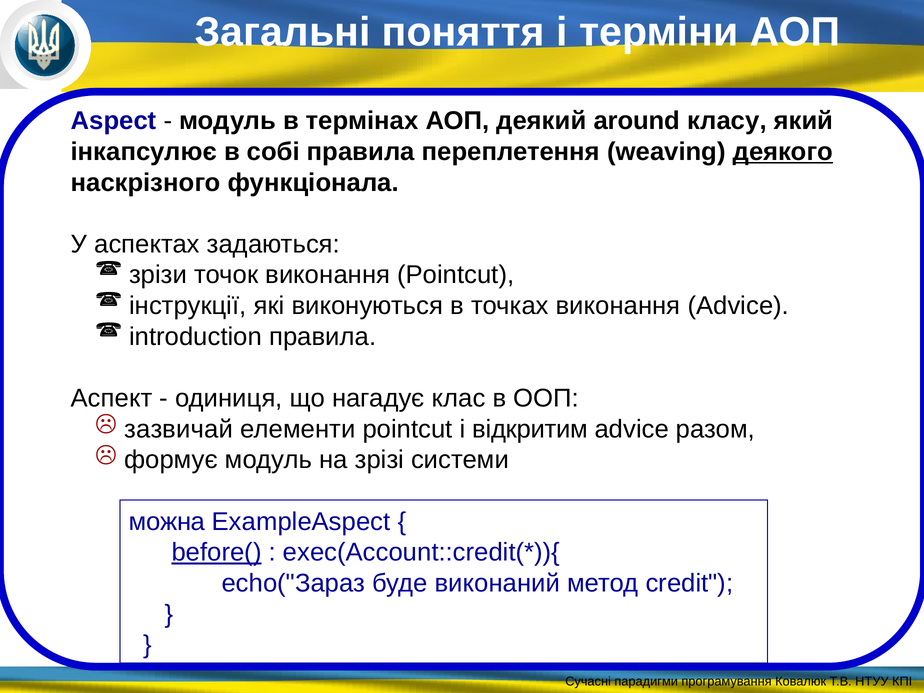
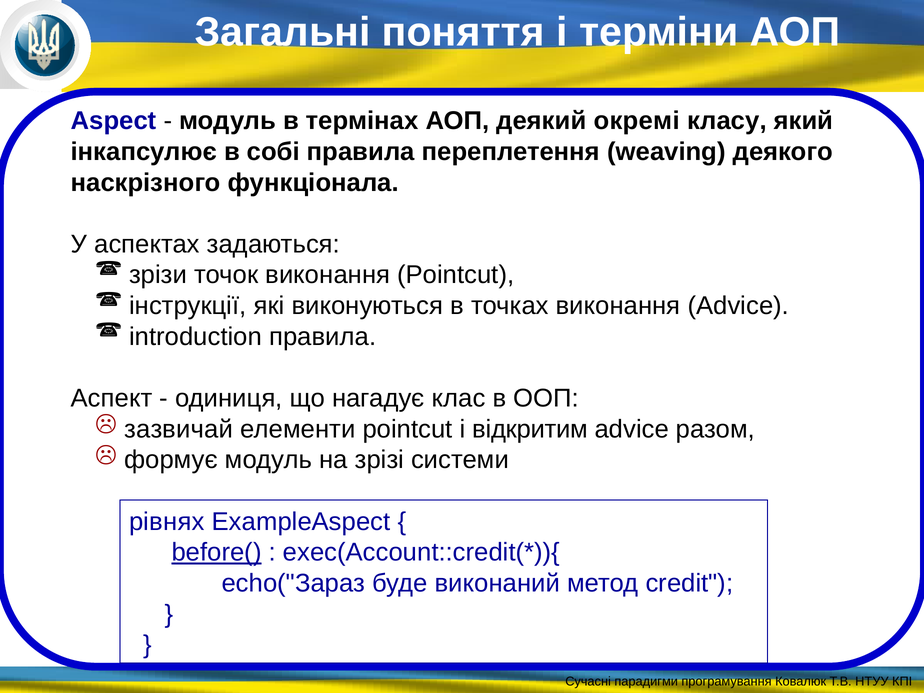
around: around -> окремі (637, 121)
деякого underline: present -> none (783, 152)
можна: можна -> рівнях (167, 522)
